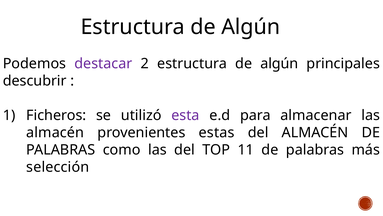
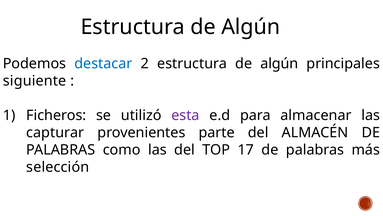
destacar colour: purple -> blue (103, 63)
descubrir: descubrir -> siguiente (35, 81)
almacén: almacén -> capturar (55, 132)
estas: estas -> parte (217, 132)
11: 11 -> 17 (246, 150)
